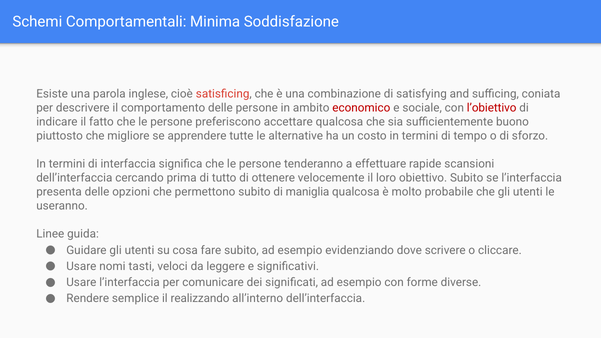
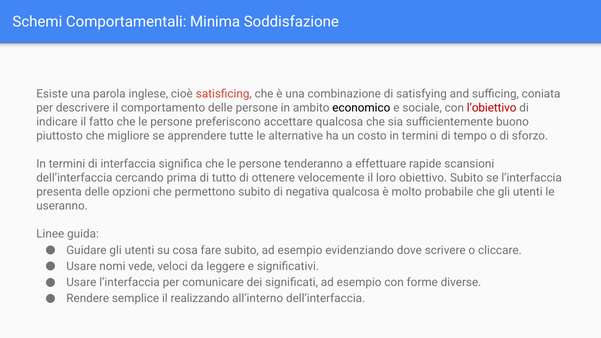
economico colour: red -> black (361, 108)
maniglia: maniglia -> negativa (308, 192)
tasti: tasti -> vede (142, 266)
